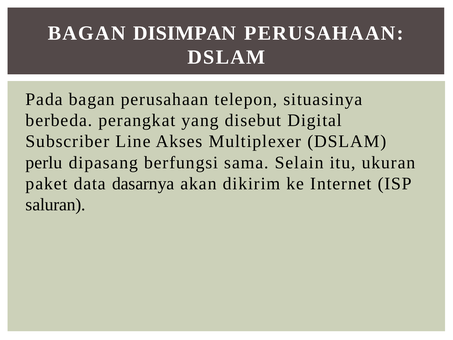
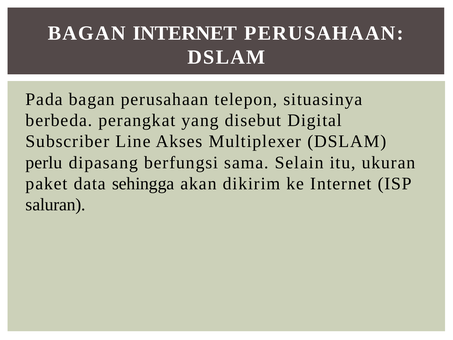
BAGAN DISIMPAN: DISIMPAN -> INTERNET (185, 33)
dasarnya: dasarnya -> sehingga (143, 184)
